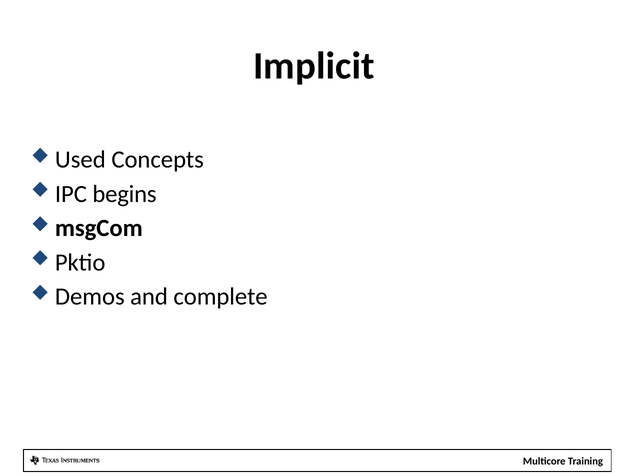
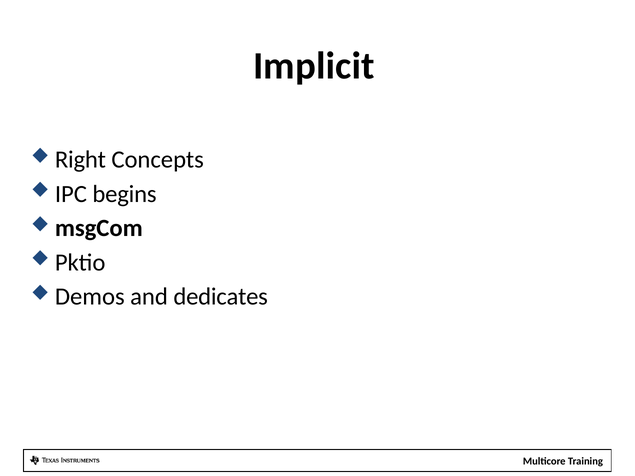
Used: Used -> Right (80, 160)
complete: complete -> dedicates (221, 297)
